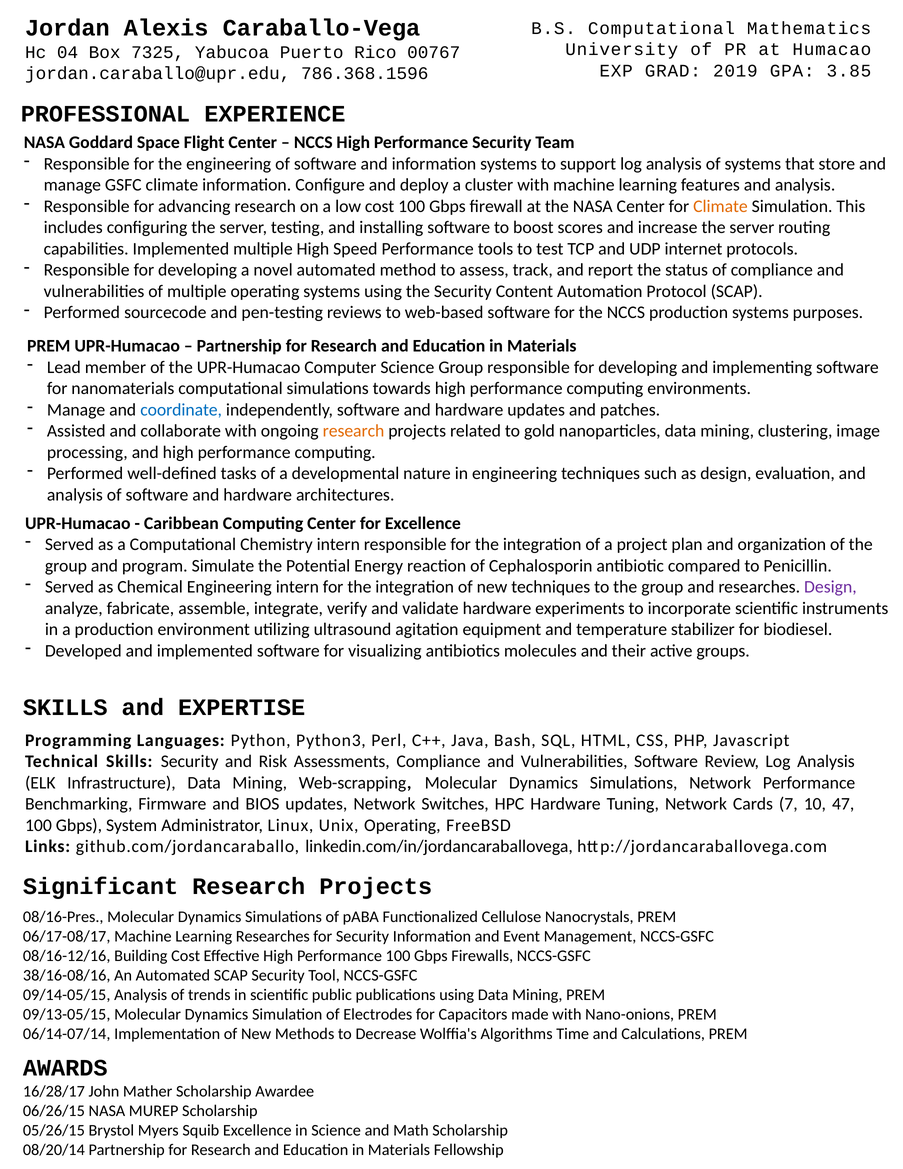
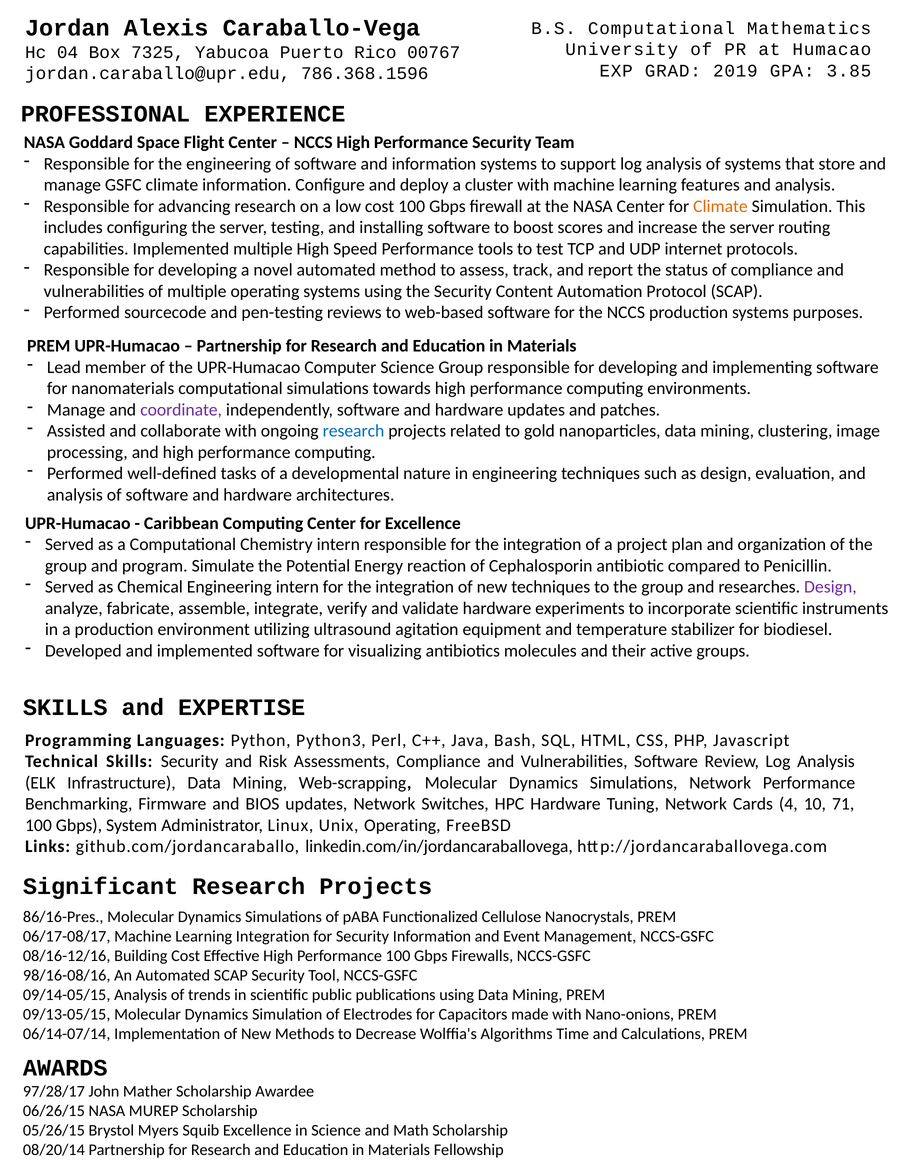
coordinate colour: blue -> purple (181, 410)
research colour: orange -> blue (354, 431)
7: 7 -> 4 (788, 804)
47: 47 -> 71 (843, 804)
08/16-Pres: 08/16-Pres -> 86/16-Pres (63, 917)
Learning Researches: Researches -> Integration (273, 936)
38/16-08/16: 38/16-08/16 -> 98/16-08/16 (67, 975)
16/28/17: 16/28/17 -> 97/28/17 (54, 1091)
